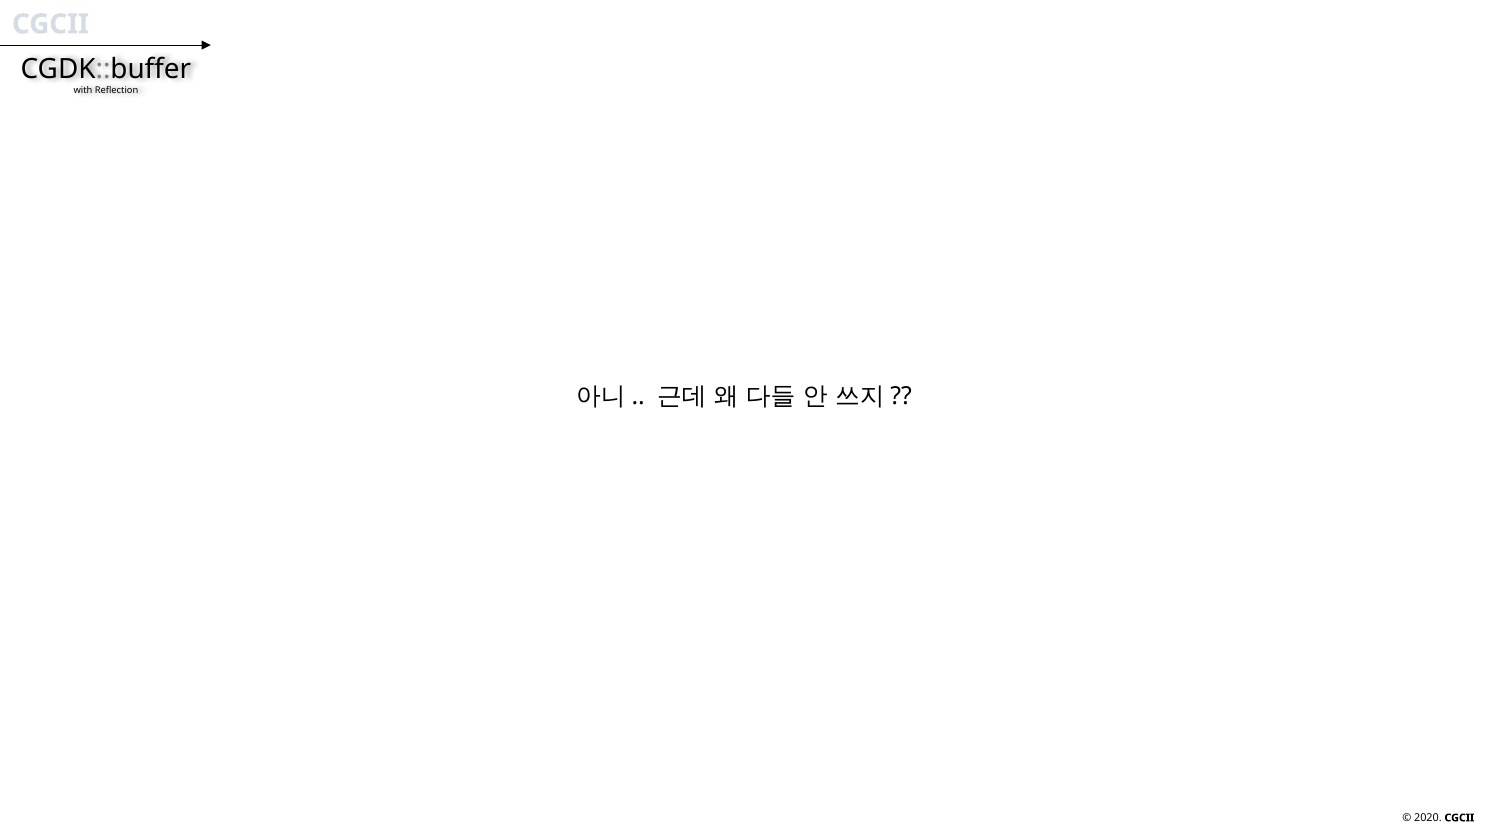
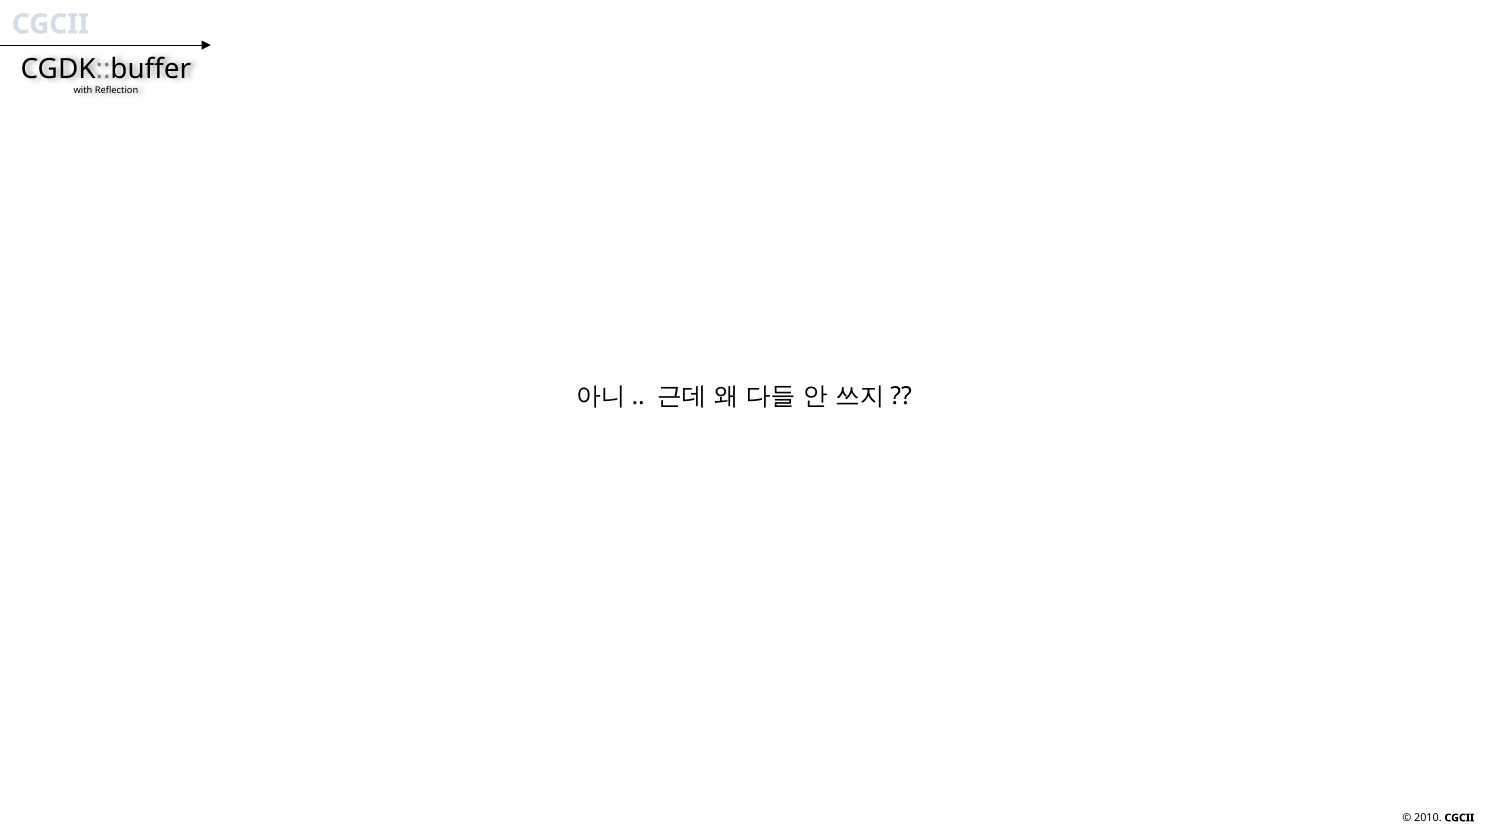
2020: 2020 -> 2010 (1428, 818)
